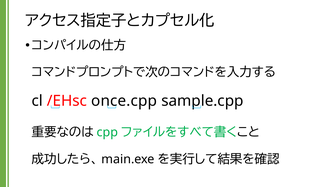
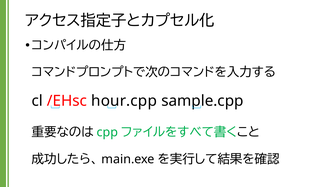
once.cpp: once.cpp -> hour.cpp (124, 101)
